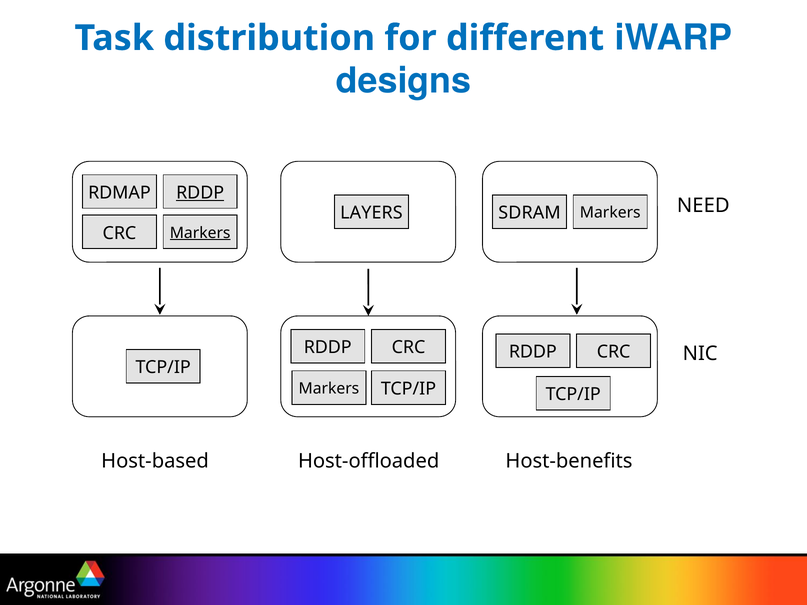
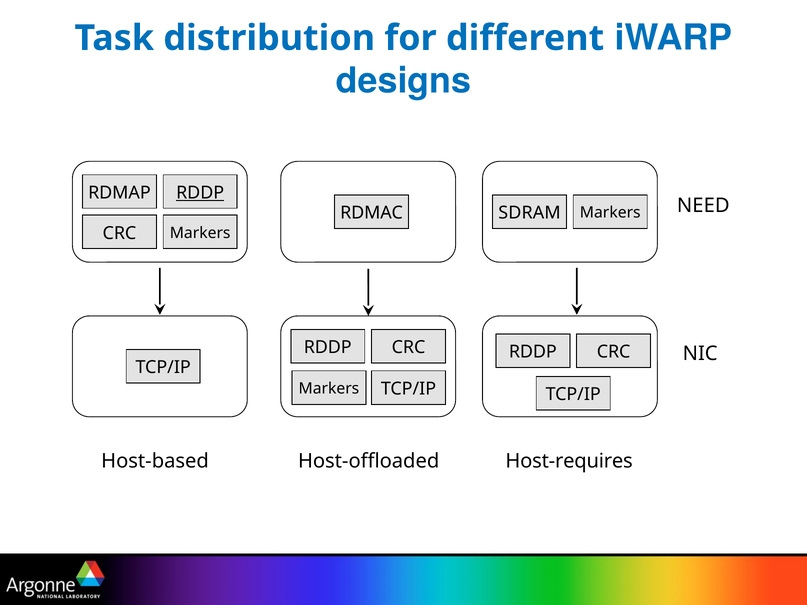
LAYERS: LAYERS -> RDMAC (372, 213)
Markers underline: present -> none (200, 233)
Host-benefits: Host-benefits -> Host-requires (569, 461)
